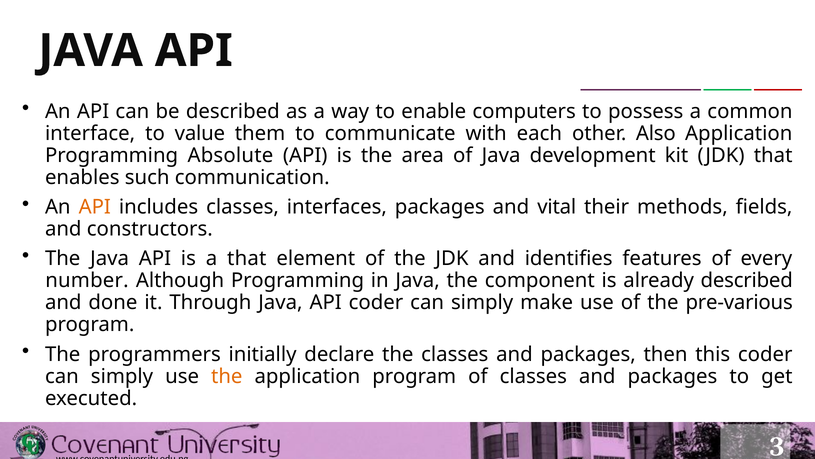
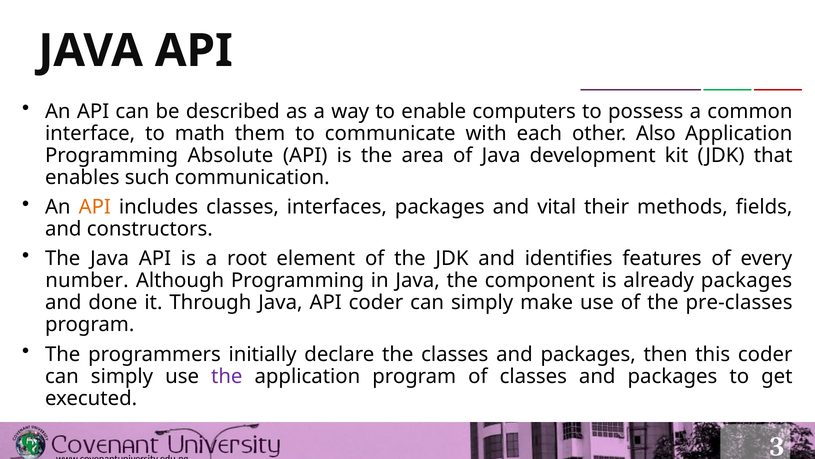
value: value -> math (200, 133)
a that: that -> root (247, 258)
already described: described -> packages (746, 280)
pre-various: pre-various -> pre-classes (739, 302)
the colour: orange -> purple (227, 376)
